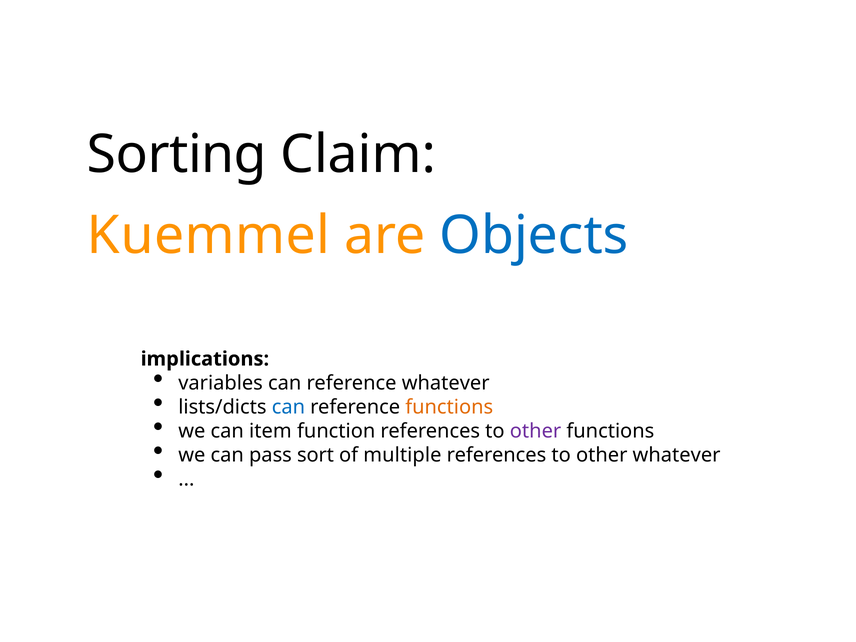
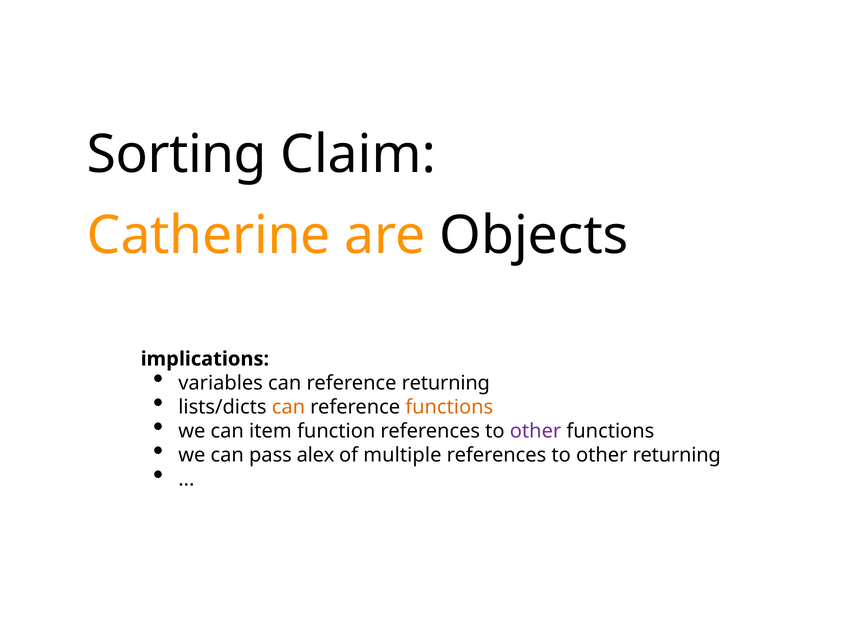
Kuemmel: Kuemmel -> Catherine (209, 235)
Objects colour: blue -> black (534, 235)
reference whatever: whatever -> returning (446, 383)
can colour: blue -> orange (288, 407)
sort: sort -> alex (316, 455)
other whatever: whatever -> returning (677, 455)
